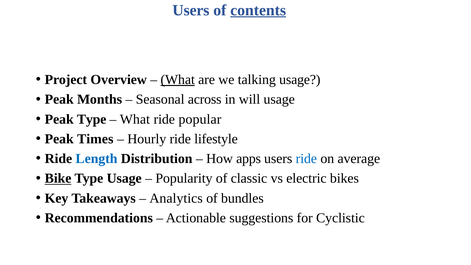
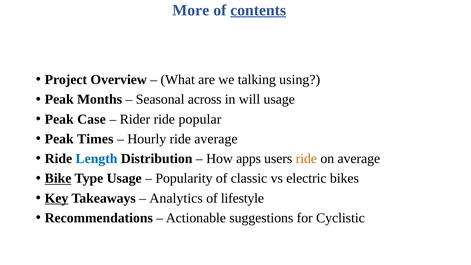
Users: Users -> More (191, 10)
What underline: present -> none (178, 80)
talking usage: usage -> using (300, 80)
Peak Type: Type -> Case (91, 119)
What: What -> Rider (135, 119)
ride lifestyle: lifestyle -> average (216, 139)
ride colour: blue -> orange (306, 159)
Key underline: none -> present (57, 198)
bundles: bundles -> lifestyle (242, 198)
